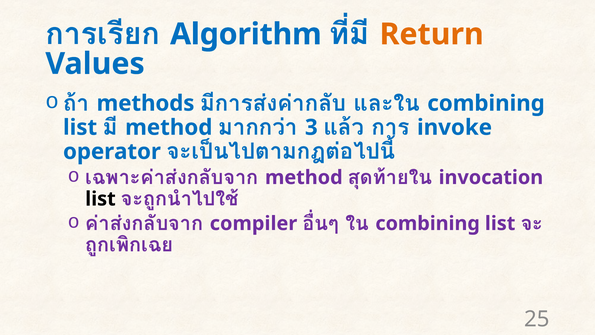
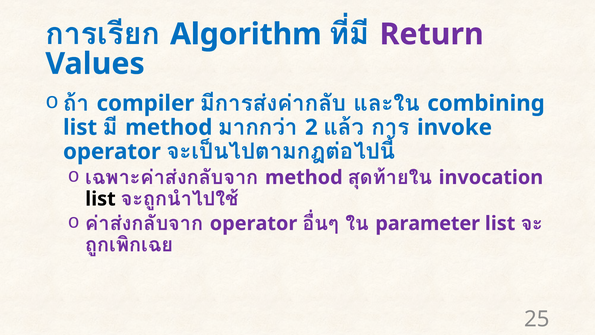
Return colour: orange -> purple (432, 34)
methods: methods -> compiler (145, 103)
3: 3 -> 2 (311, 127)
compiler: compiler -> operator (254, 223)
combining: combining -> parameter (428, 223)
